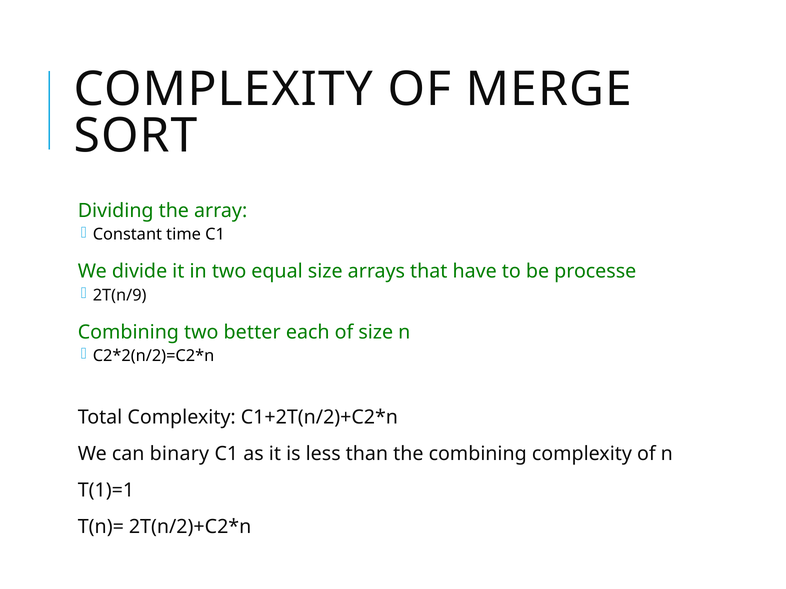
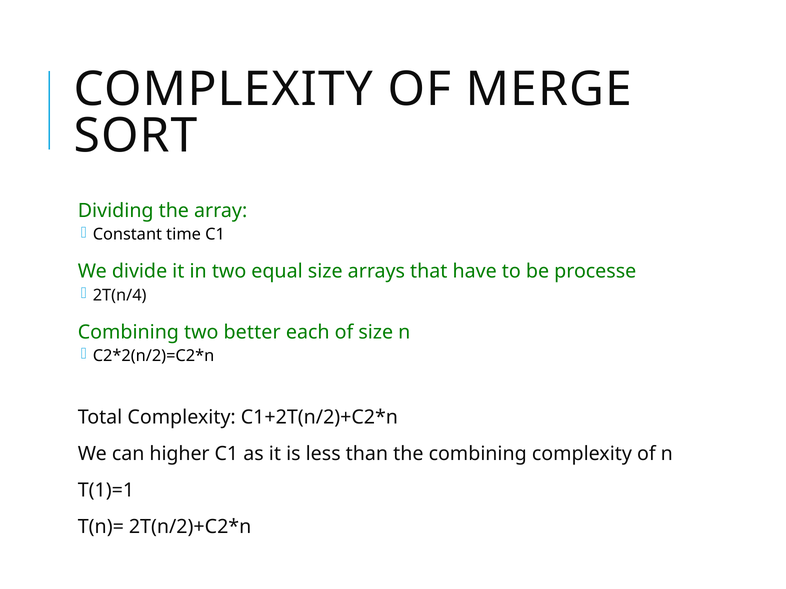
2T(n/9: 2T(n/9 -> 2T(n/4 (120, 296)
binary: binary -> higher (180, 454)
